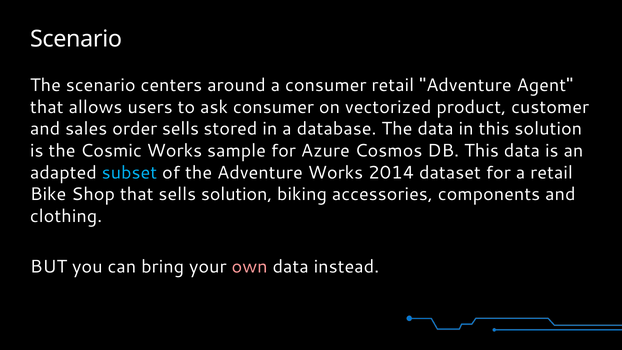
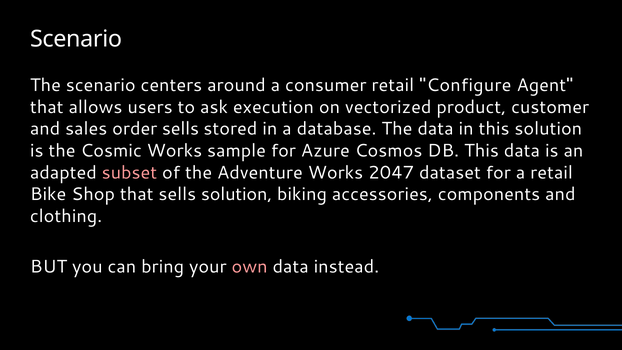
retail Adventure: Adventure -> Configure (465, 85)
ask consumer: consumer -> execution (273, 107)
subset colour: light blue -> pink (129, 172)
2014: 2014 -> 2047 (391, 172)
